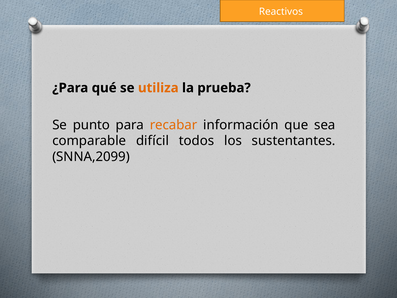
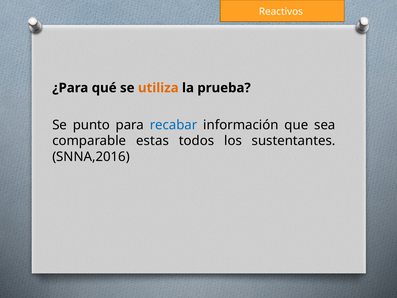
recabar colour: orange -> blue (174, 125)
difícil: difícil -> estas (153, 141)
SNNA,2099: SNNA,2099 -> SNNA,2016 (91, 157)
